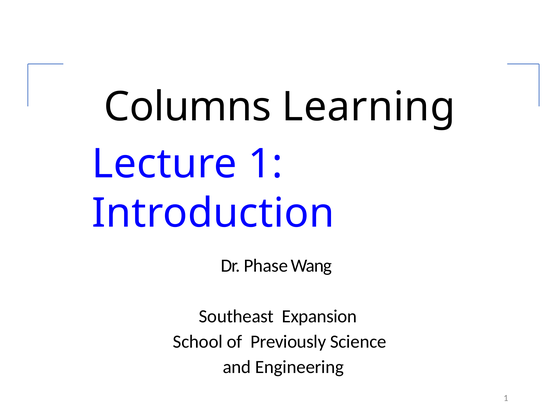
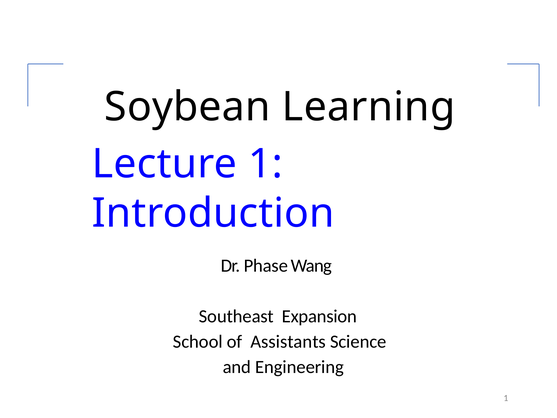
Columns: Columns -> Soybean (187, 107)
Previously: Previously -> Assistants (288, 341)
